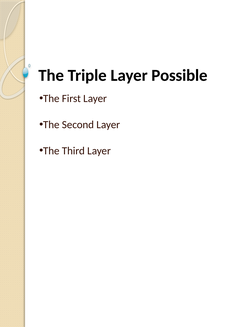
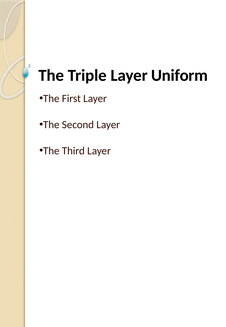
Possible: Possible -> Uniform (179, 75)
